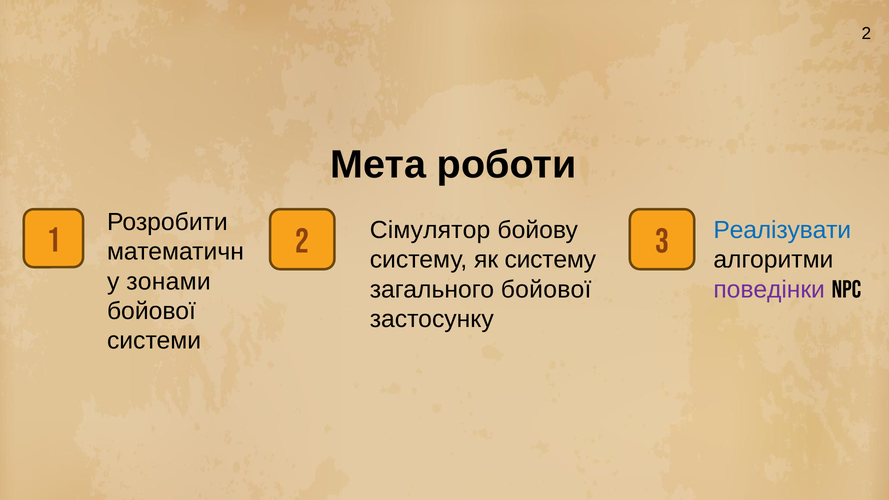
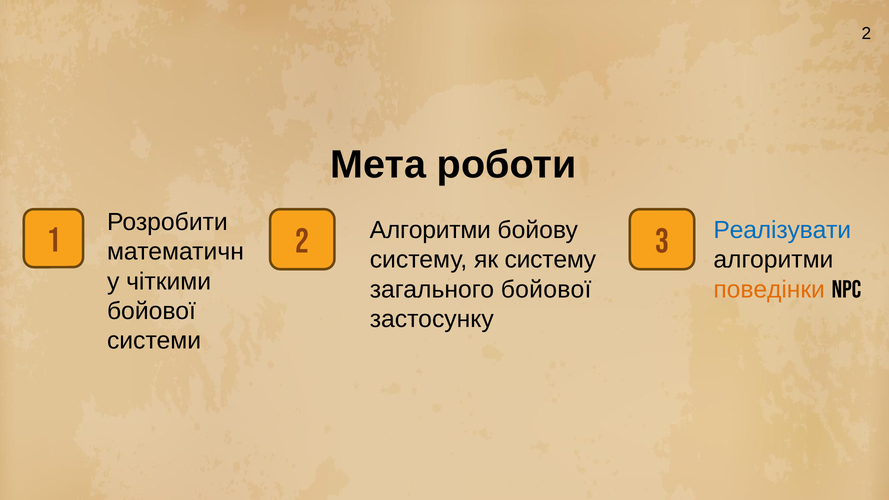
2 Сімулятор: Сімулятор -> Алгоритми (430, 230)
зонами: зонами -> чіткими (169, 282)
поведінки colour: purple -> orange (769, 289)
